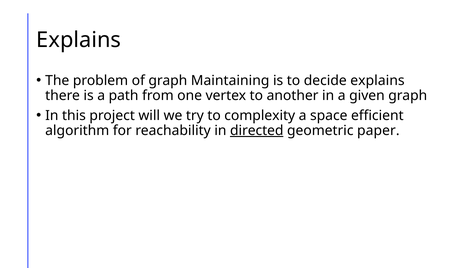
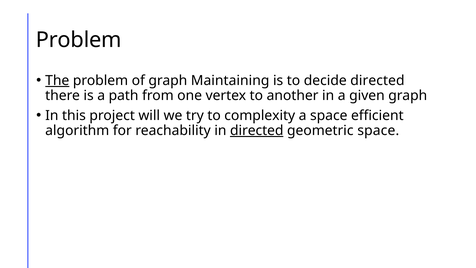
Explains: Explains -> Problem (79, 40)
The underline: none -> present (57, 80)
decide explains: explains -> directed (377, 80)
geometric paper: paper -> space (378, 130)
